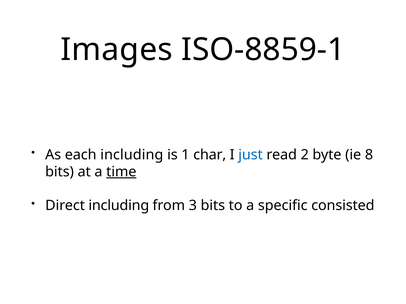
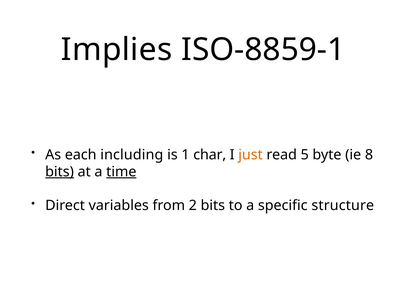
Images: Images -> Implies (117, 50)
just colour: blue -> orange (251, 155)
2: 2 -> 5 (305, 155)
bits underline: none -> present (60, 172)
Direct including: including -> variables (119, 206)
3: 3 -> 2 (193, 206)
consisted: consisted -> structure (343, 206)
